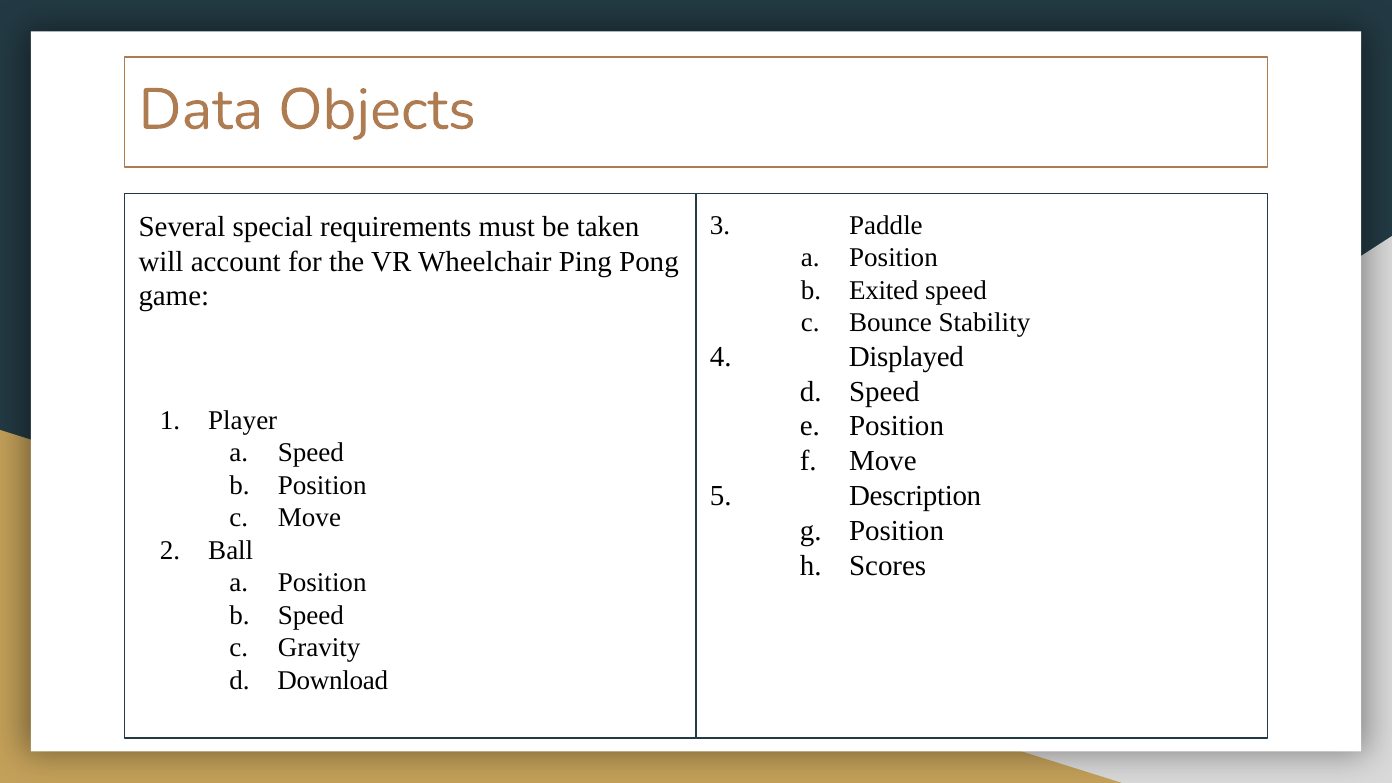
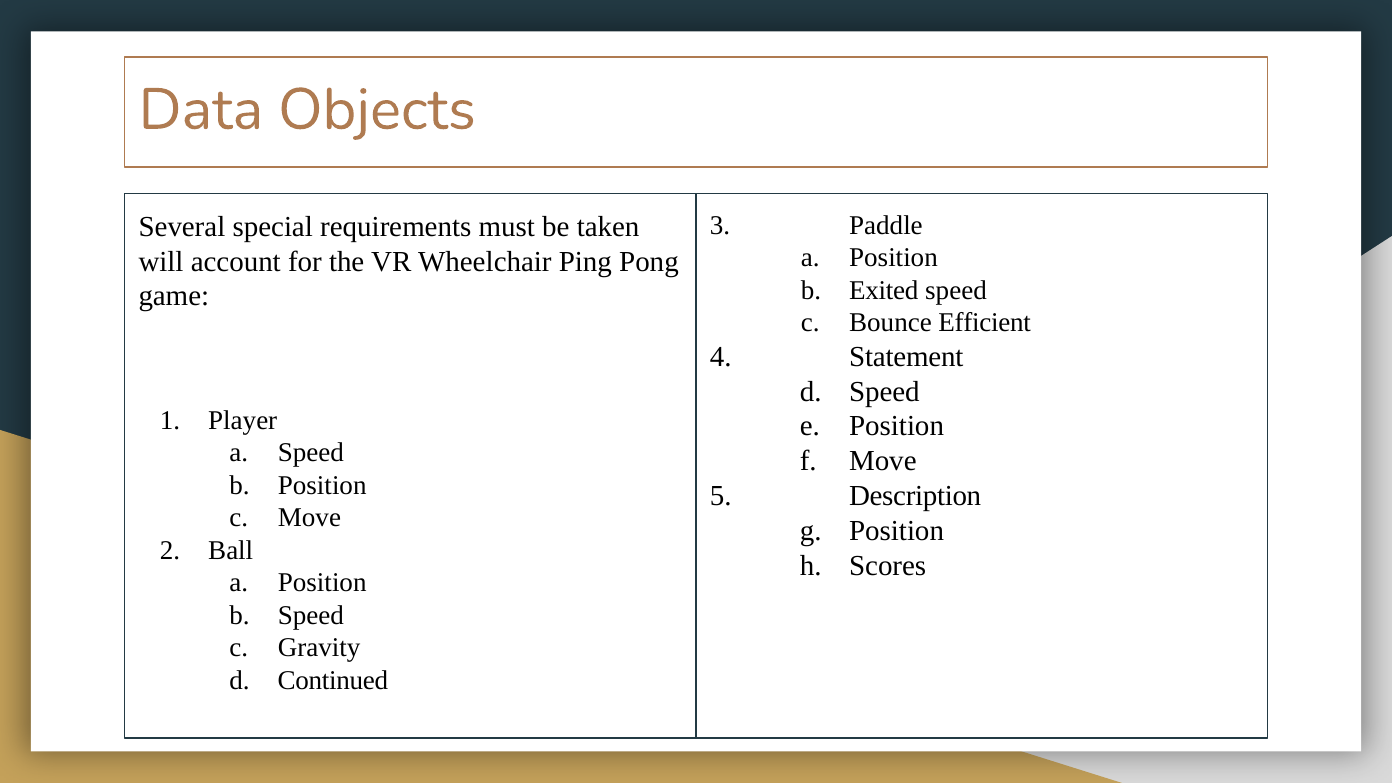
Stability: Stability -> Efficient (985, 323)
Displayed: Displayed -> Statement (906, 357)
Download: Download -> Continued (333, 680)
